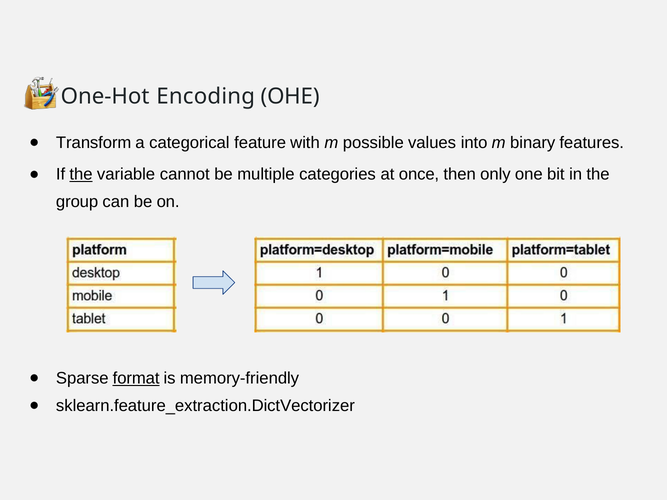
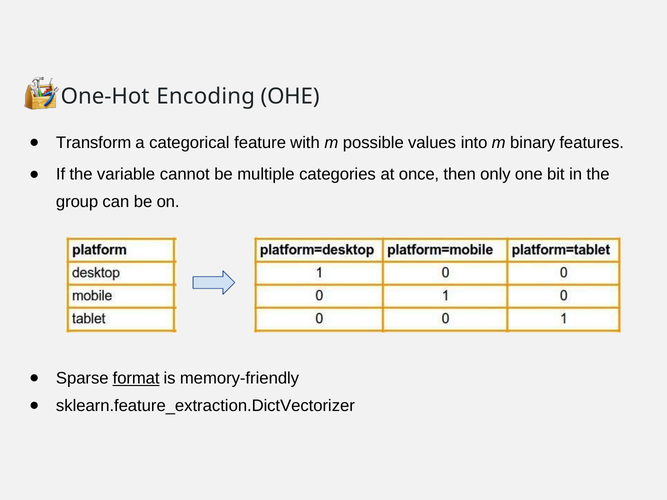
the underline: present -> none (81, 174)
